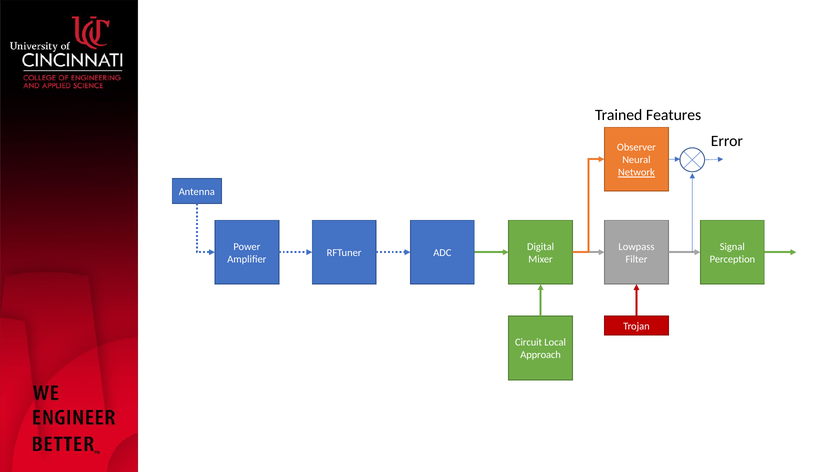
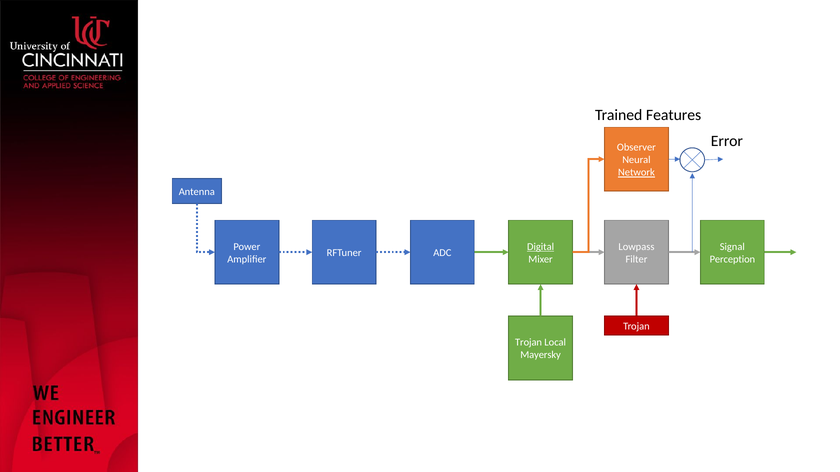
Digital underline: none -> present (541, 247)
Circuit: Circuit -> Trojan (529, 343)
Approach: Approach -> Mayersky (541, 355)
